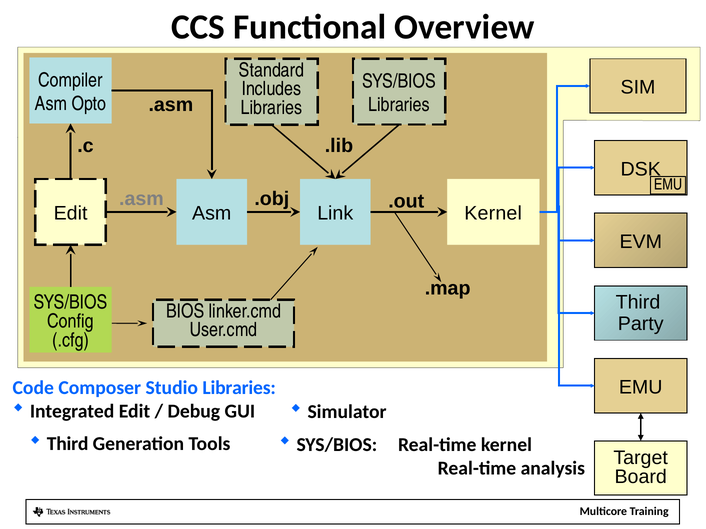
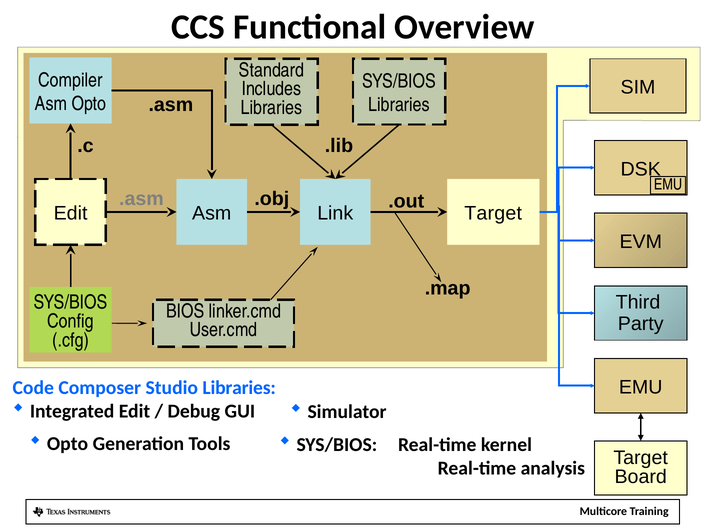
Kernel: Kernel -> Target (493, 213)
Third: Third -> Opto (68, 444)
